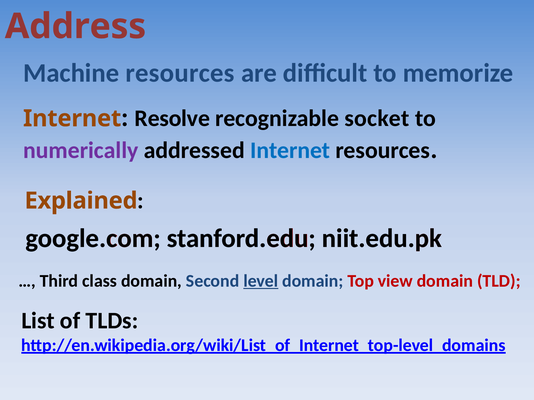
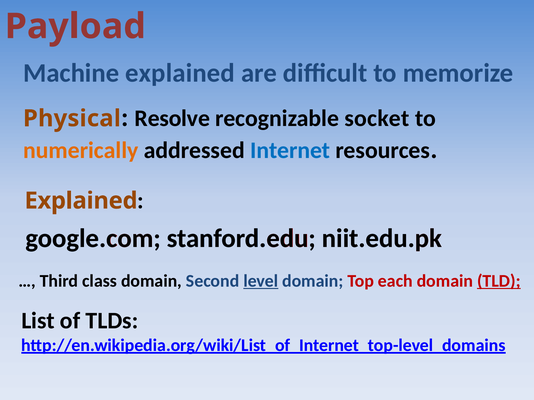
Address: Address -> Payload (75, 26)
Machine resources: resources -> explained (180, 73)
Internet: Internet -> Physical (72, 119)
numerically colour: purple -> orange (81, 151)
view: view -> each (395, 281)
TLD underline: none -> present (499, 281)
